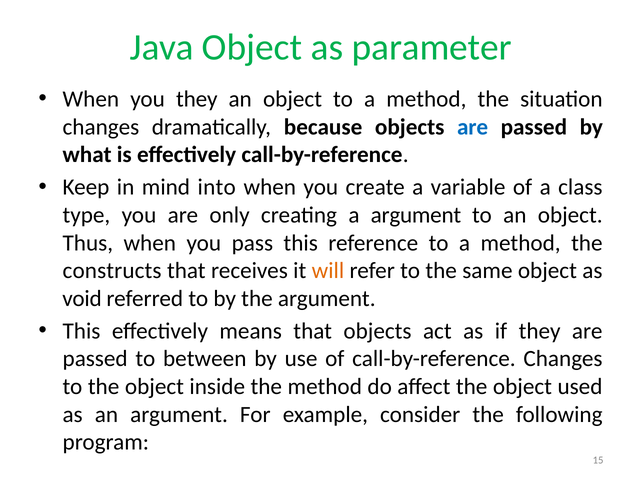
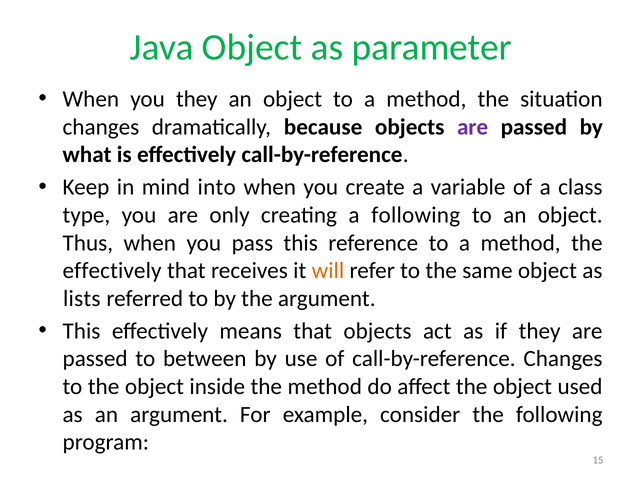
are colour: blue -> purple (473, 127)
a argument: argument -> following (416, 215)
constructs: constructs -> effectively (112, 270)
void: void -> lists (82, 298)
